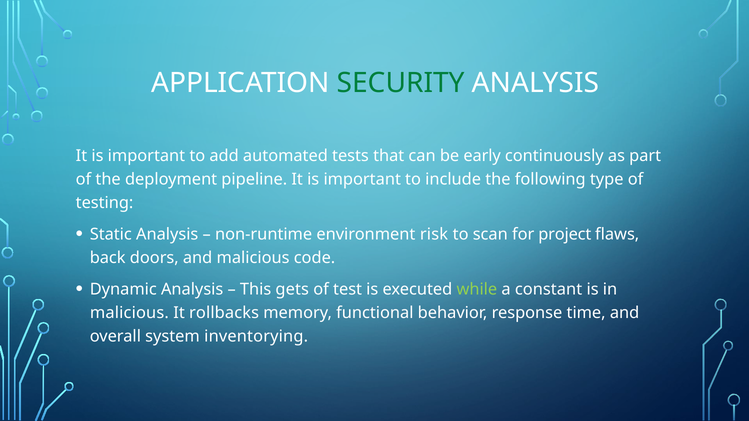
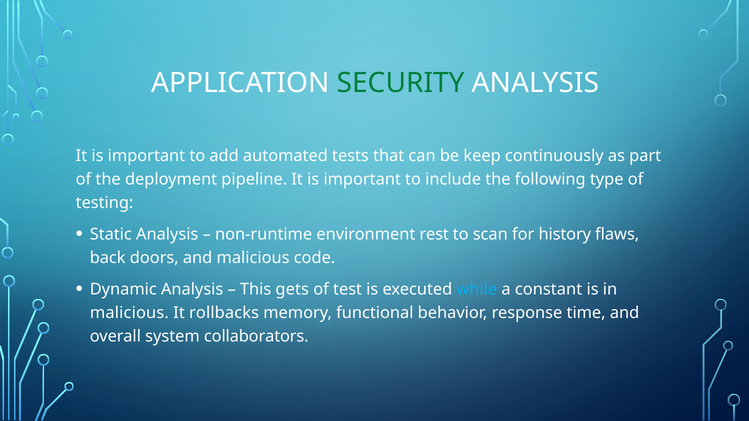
early: early -> keep (482, 156)
risk: risk -> rest (434, 234)
project: project -> history (565, 234)
while colour: light green -> light blue (477, 289)
inventorying: inventorying -> collaborators (256, 337)
